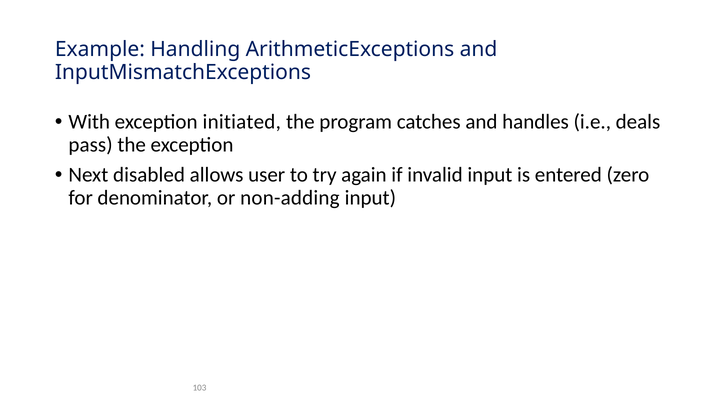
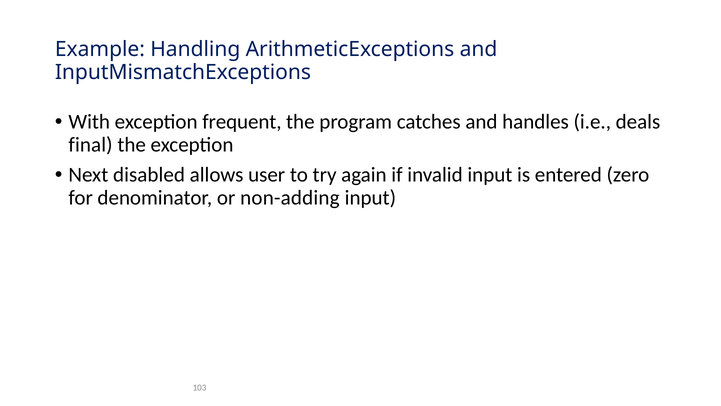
initiated: initiated -> frequent (242, 122)
pass: pass -> final (91, 145)
